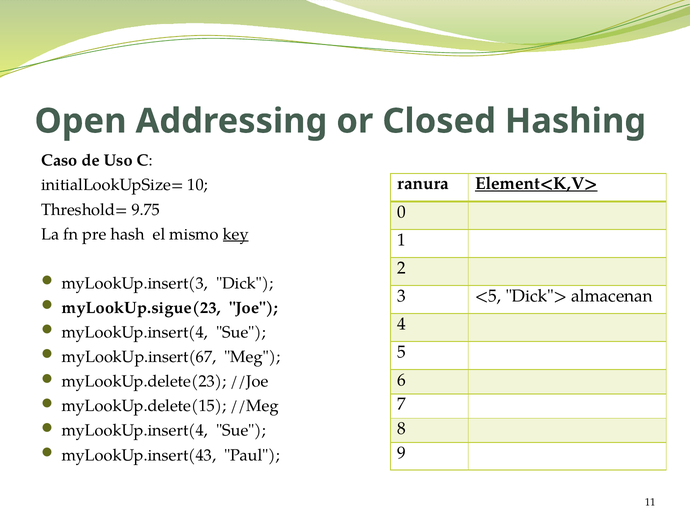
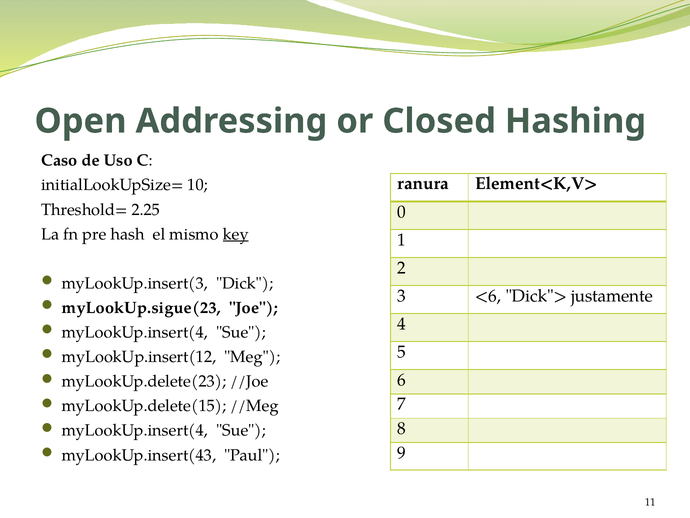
Element<K,V> underline: present -> none (536, 184)
9.75: 9.75 -> 2.25 (146, 209)
<5: <5 -> <6 (488, 296)
almacenan: almacenan -> justamente (612, 296)
myLookUp.insert(67: myLookUp.insert(67 -> myLookUp.insert(12 (139, 357)
